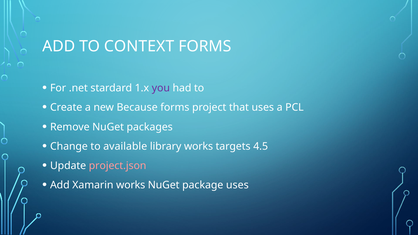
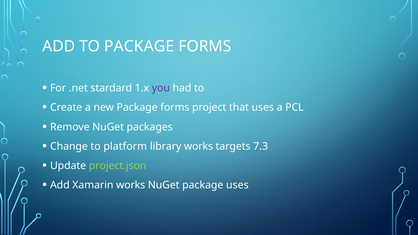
TO CONTEXT: CONTEXT -> PACKAGE (139, 46)
new Because: Because -> Package (137, 108)
available: available -> platform (125, 146)
4.5: 4.5 -> 7.3 (261, 146)
project.json colour: pink -> light green (118, 166)
